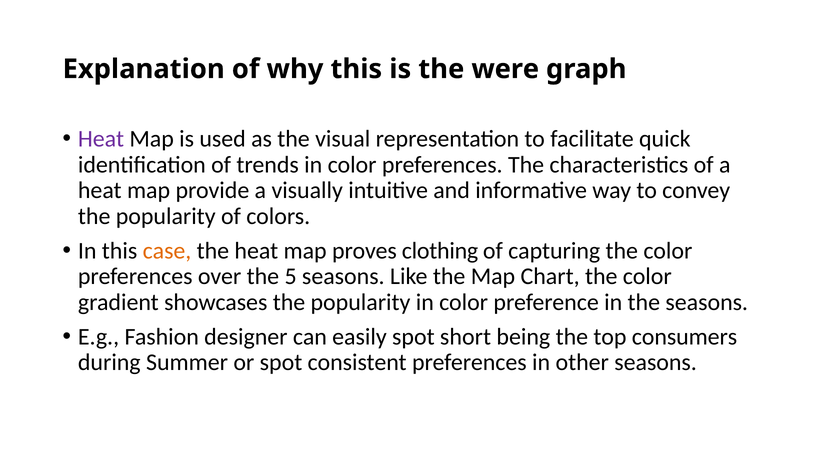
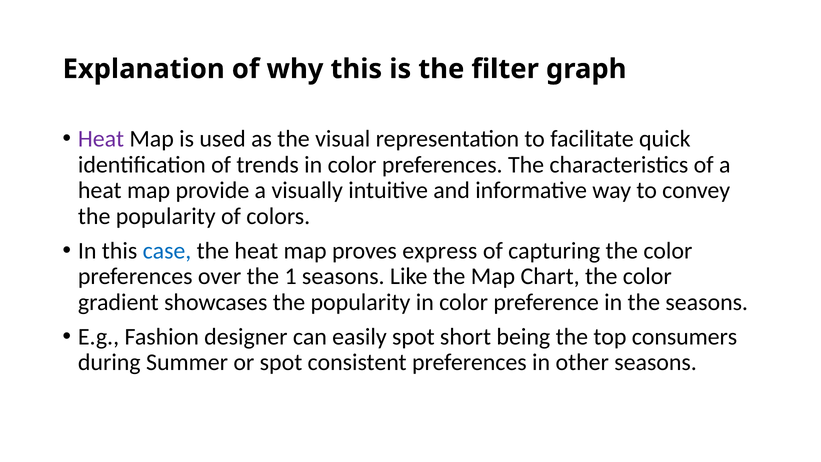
were: were -> filter (505, 69)
case colour: orange -> blue (167, 251)
clothing: clothing -> express (440, 251)
5: 5 -> 1 (291, 276)
